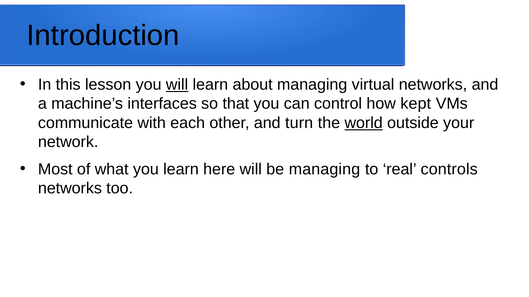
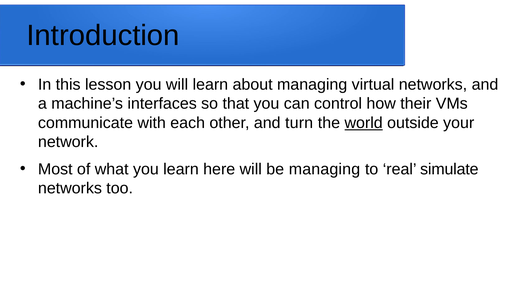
will underline: present -> none (177, 85)
kept: kept -> their (416, 104)
controls: controls -> simulate (449, 170)
